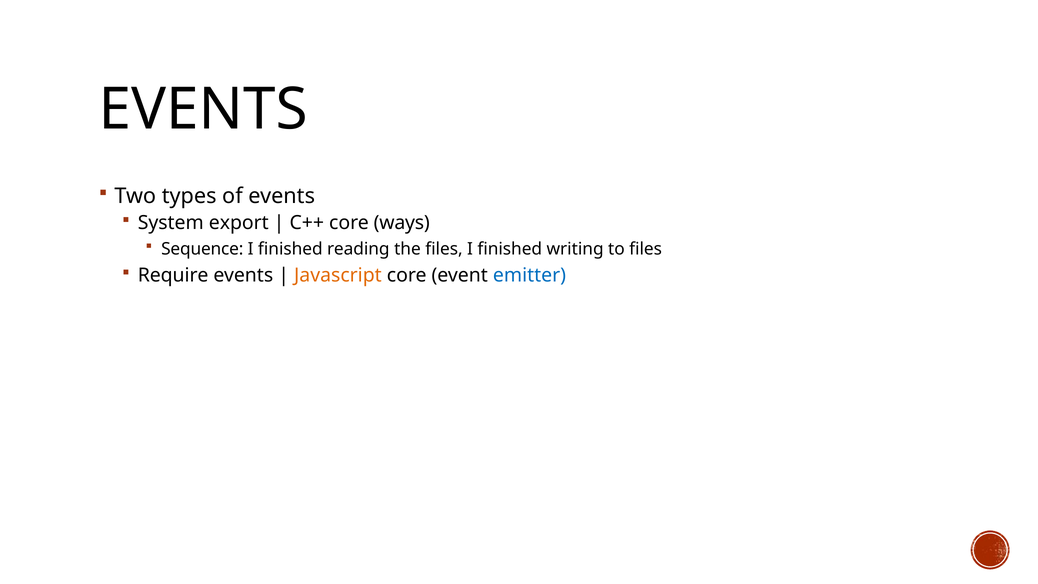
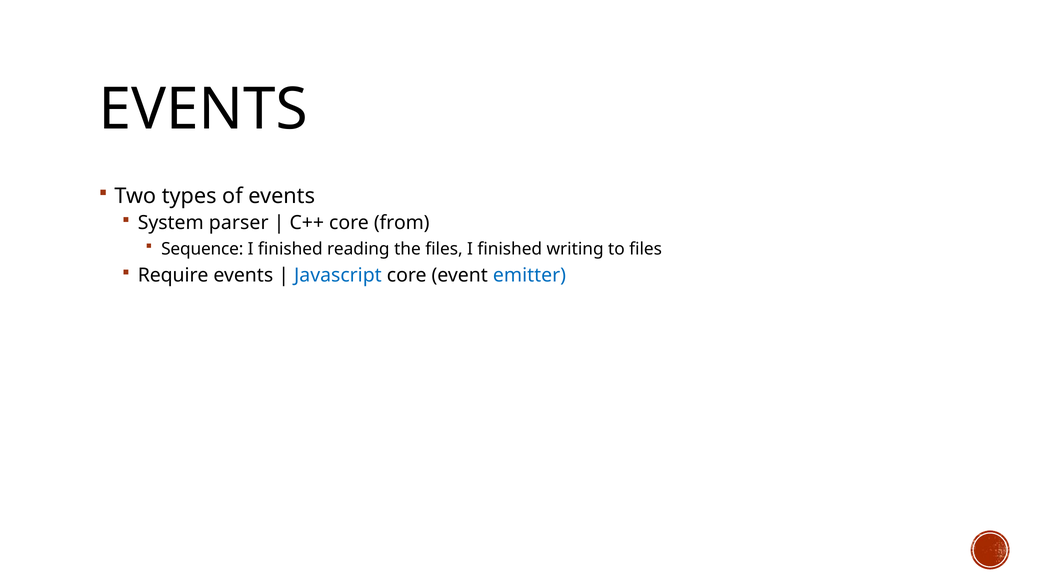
export: export -> parser (239, 223)
ways: ways -> from (402, 223)
Javascript colour: orange -> blue (338, 275)
